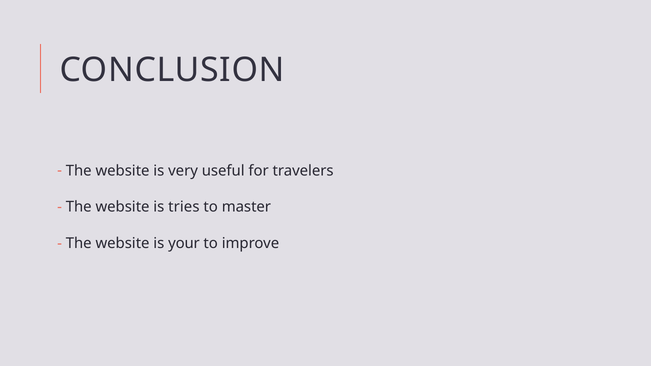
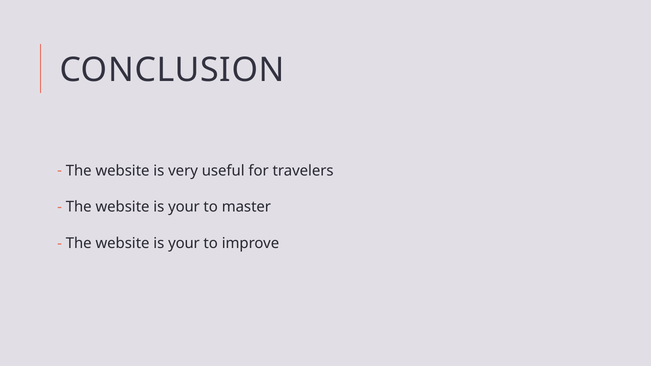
tries: tries -> your (184, 207)
